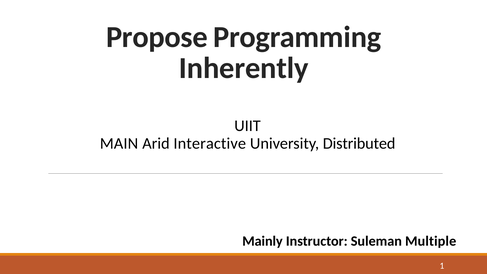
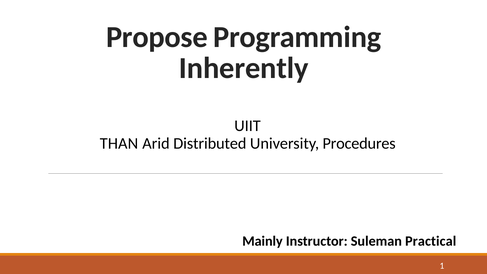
MAIN: MAIN -> THAN (119, 143)
Interactive: Interactive -> Distributed (210, 143)
Distributed: Distributed -> Procedures (359, 143)
Multiple: Multiple -> Practical (431, 241)
